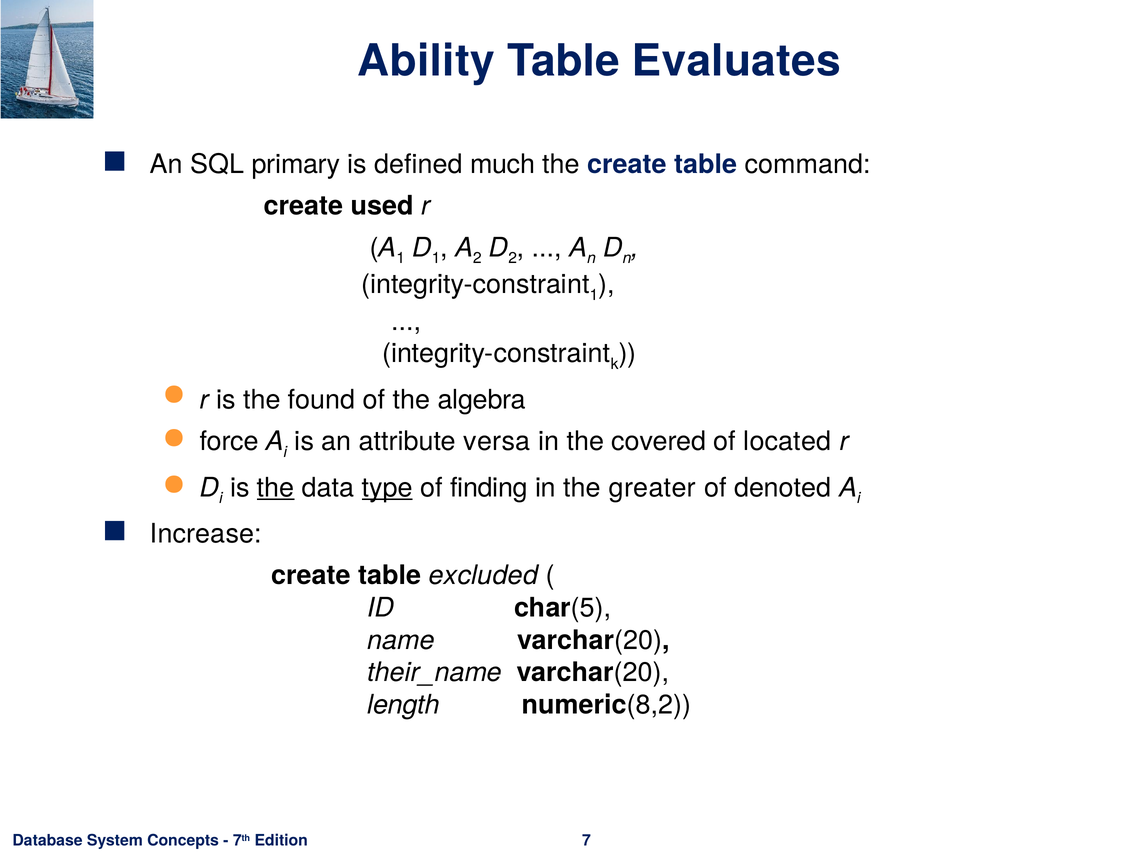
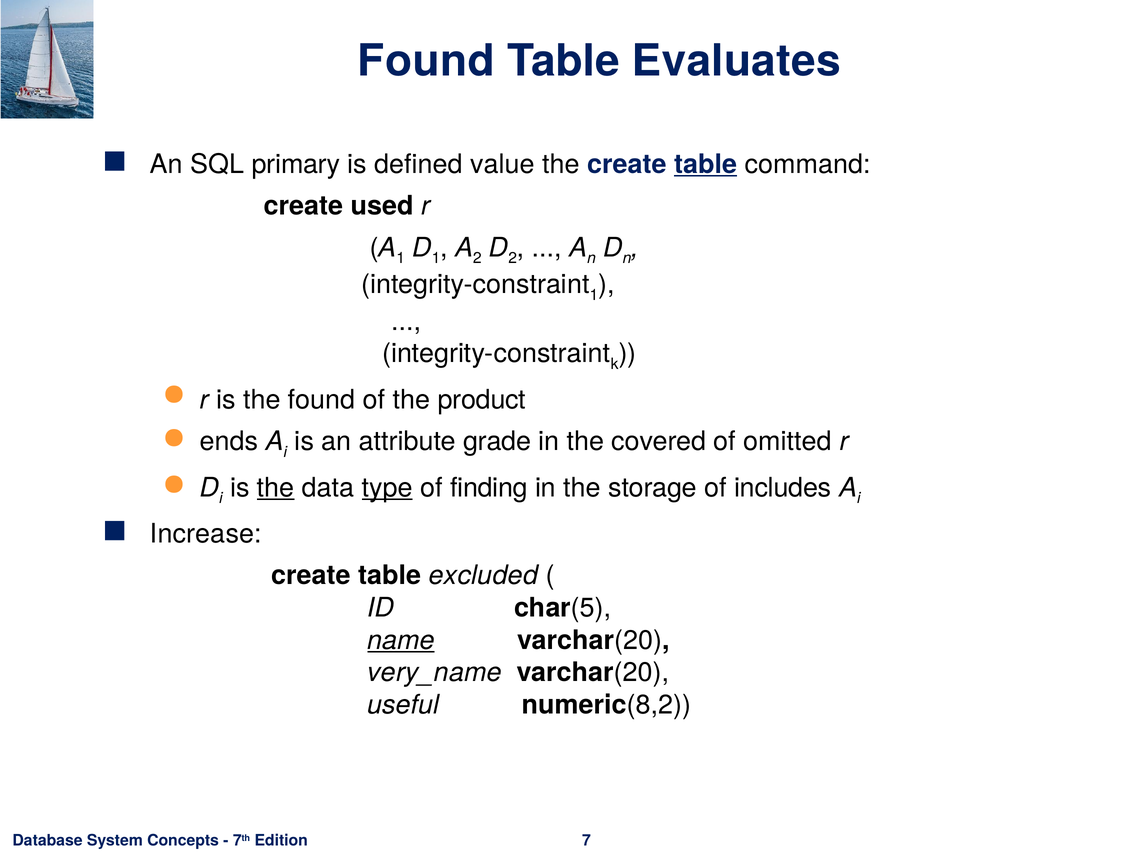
Ability: Ability -> Found (426, 61)
much: much -> value (502, 164)
table underline: none -> present (706, 164)
algebra: algebra -> product (482, 400)
force: force -> ends (229, 442)
versa: versa -> grade (497, 442)
located: located -> omitted (787, 442)
greater: greater -> storage (653, 488)
denoted: denoted -> includes (783, 488)
name underline: none -> present (401, 640)
their_name: their_name -> very_name (435, 673)
length: length -> useful (403, 705)
